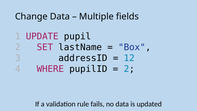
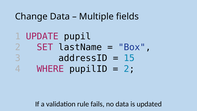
12: 12 -> 15 (129, 58)
